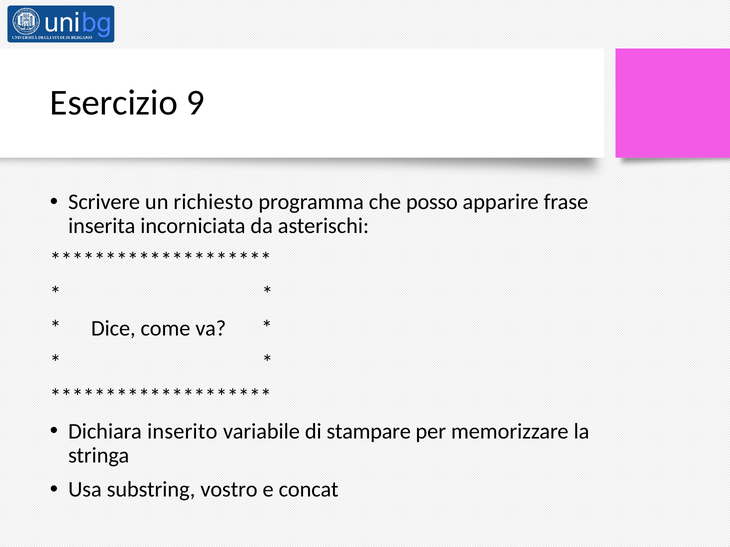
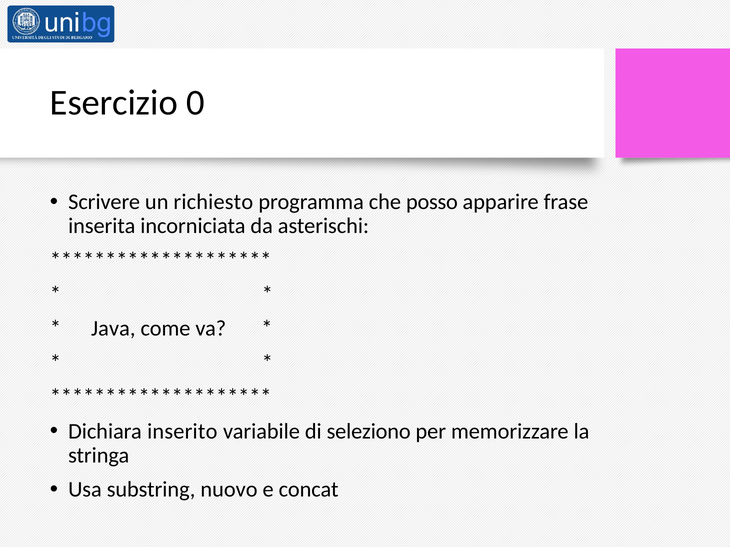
9: 9 -> 0 (195, 103)
Dice: Dice -> Java (113, 329)
stampare: stampare -> seleziono (369, 432)
vostro: vostro -> nuovo (229, 490)
